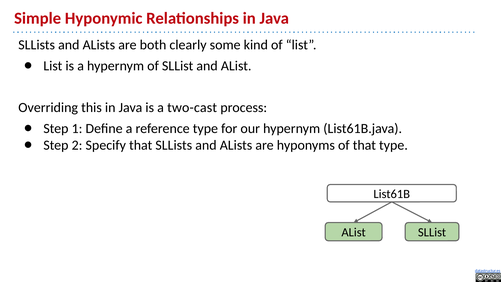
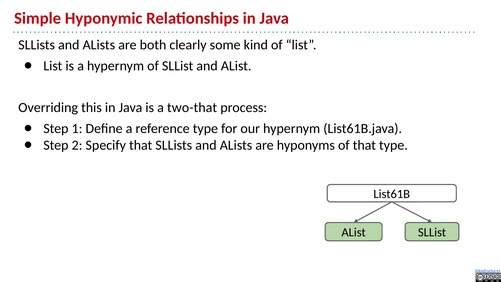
two-cast: two-cast -> two-that (192, 107)
